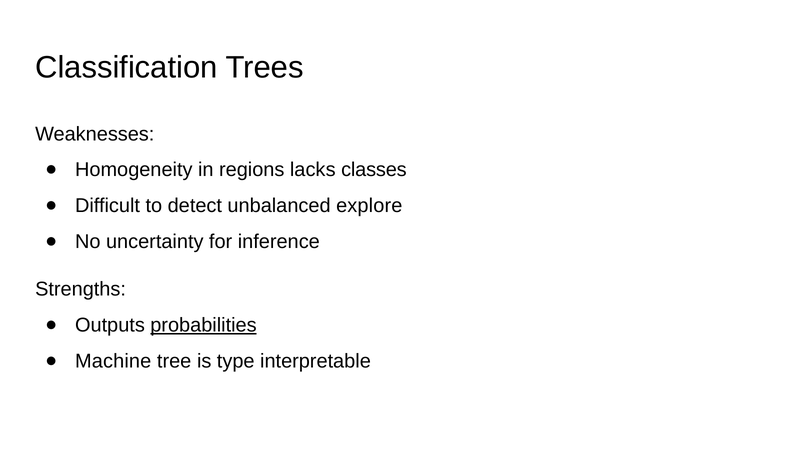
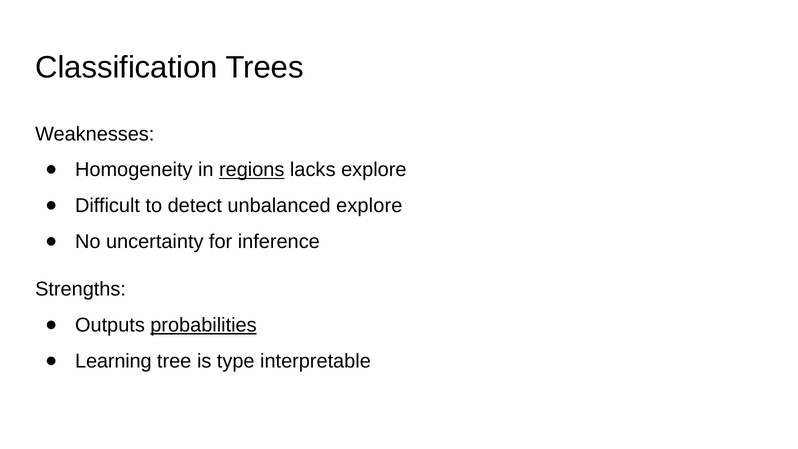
regions underline: none -> present (252, 170)
lacks classes: classes -> explore (374, 170)
Machine: Machine -> Learning (113, 361)
